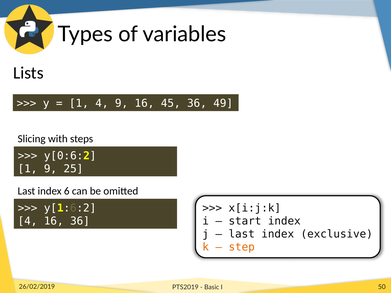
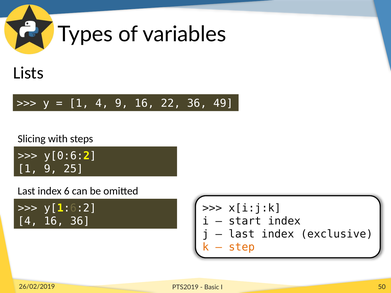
45: 45 -> 22 (171, 103)
